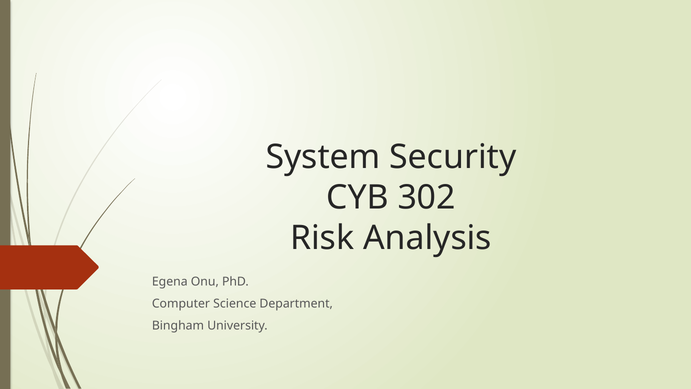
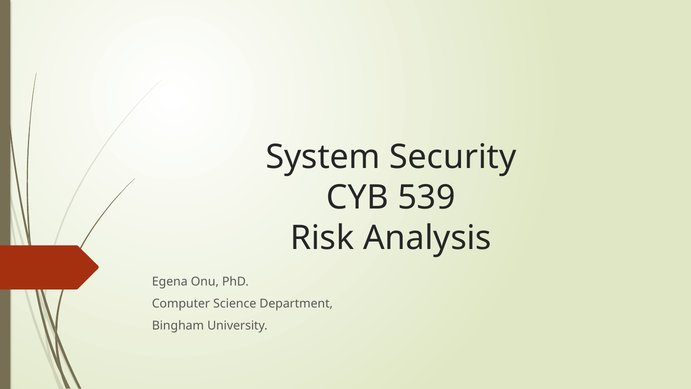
302: 302 -> 539 (427, 197)
